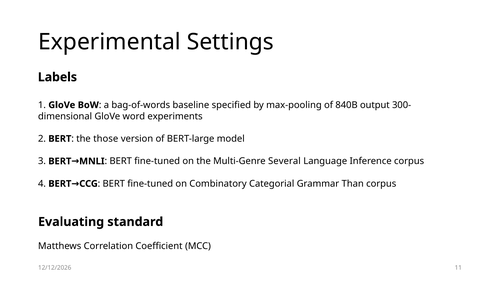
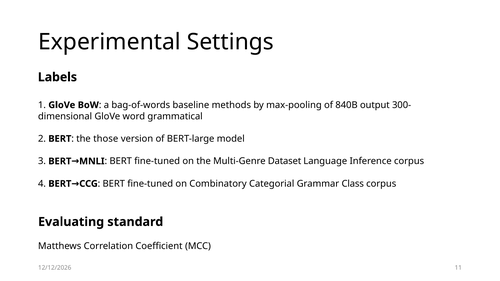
specified: specified -> methods (231, 105)
experiments: experiments -> grammatical (175, 116)
Several: Several -> Dataset (285, 161)
Than: Than -> Class (353, 184)
